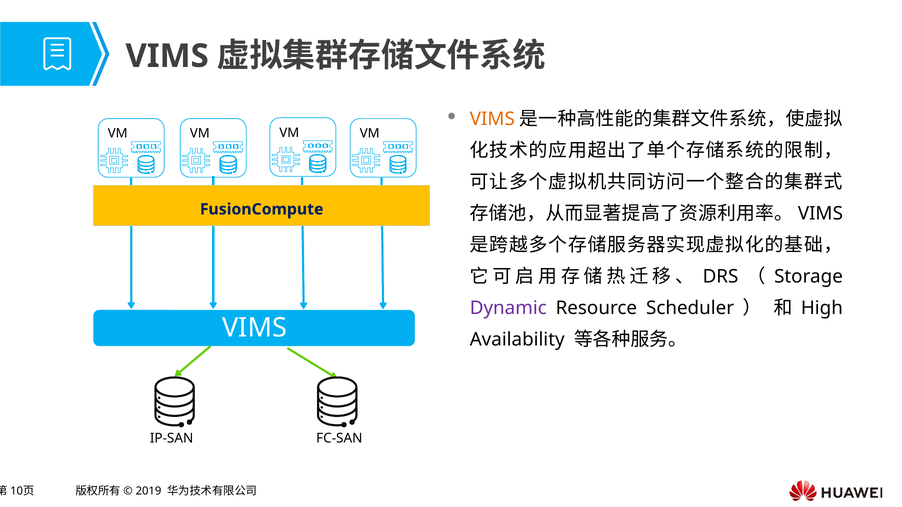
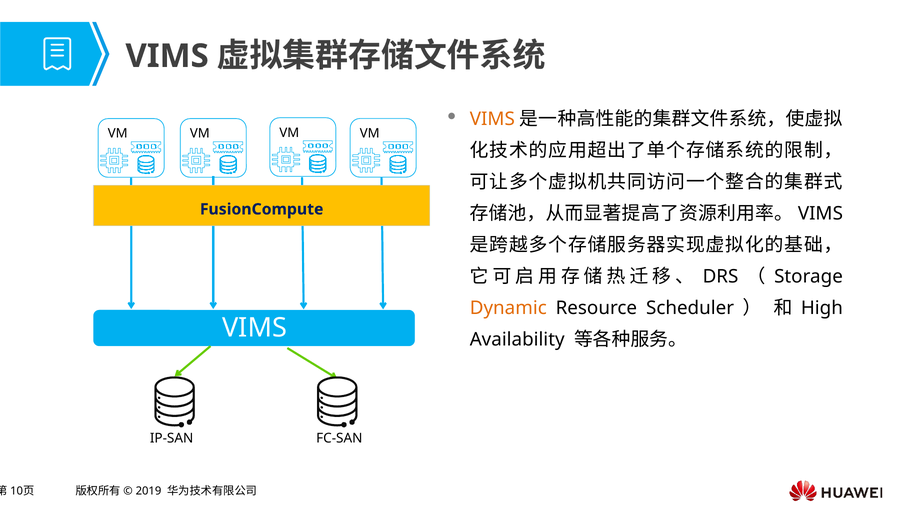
Dynamic colour: purple -> orange (508, 308)
